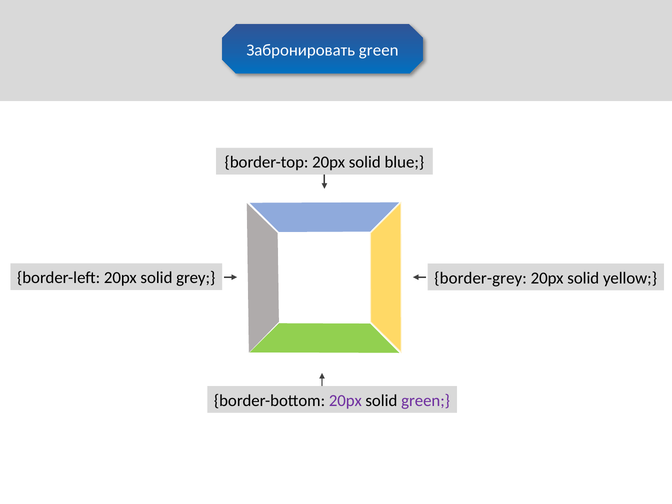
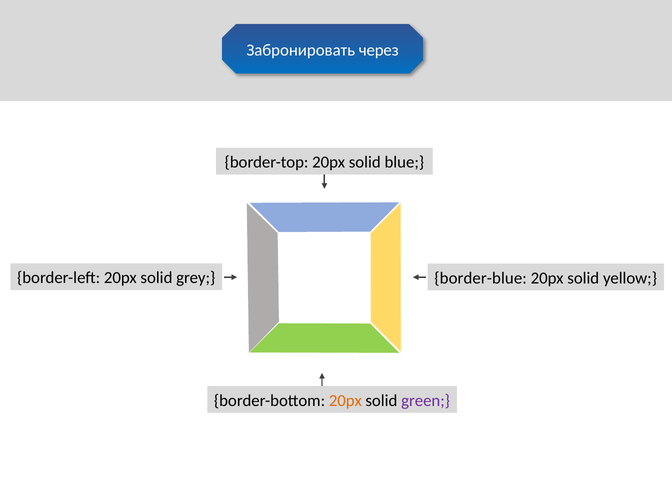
Забронировать green: green -> через (379, 50)
border-grey: border-grey -> border-blue (481, 278)
20px colour: purple -> orange (345, 401)
